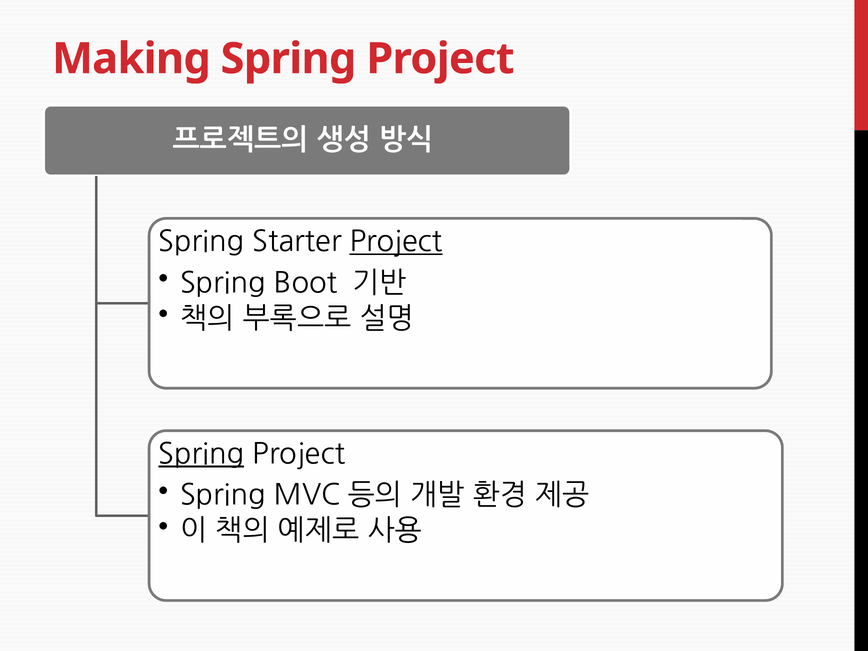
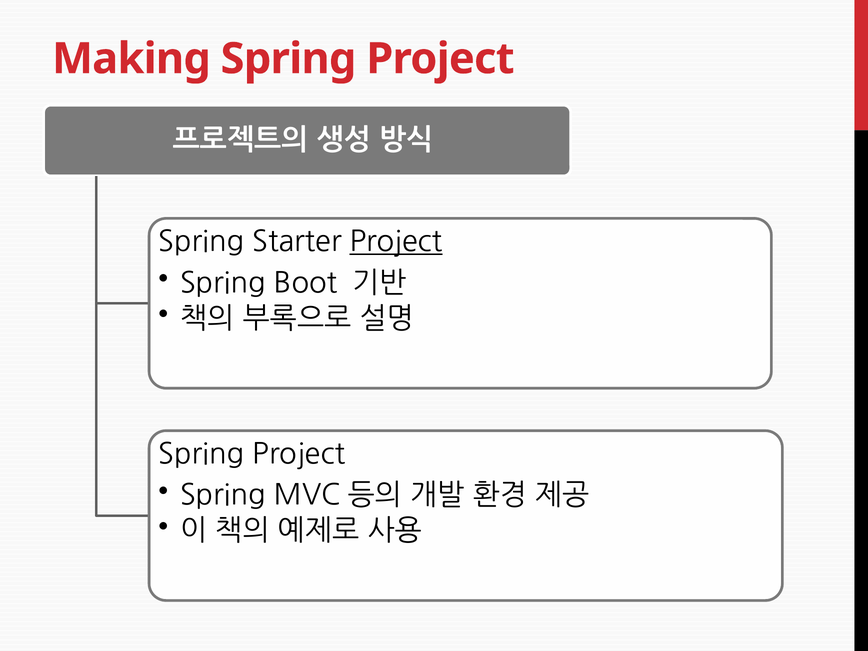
Spring underline: present -> none (201, 454)
